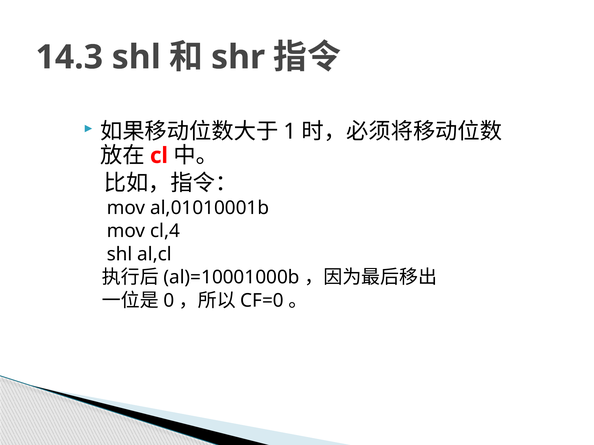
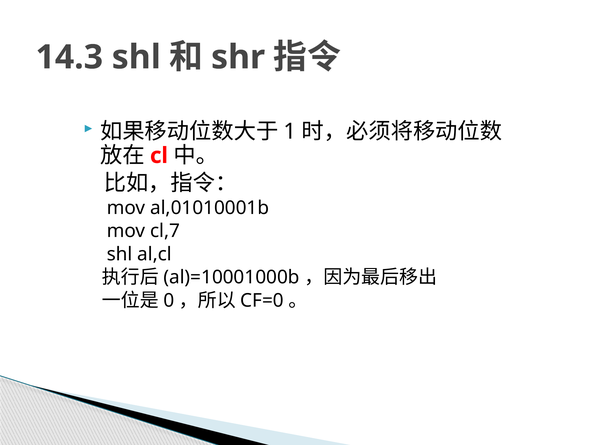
cl,4: cl,4 -> cl,7 (165, 231)
